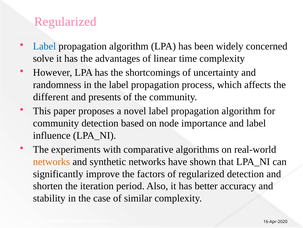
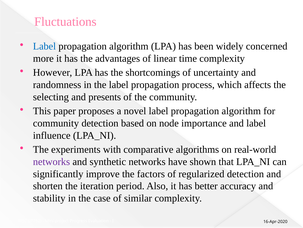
Regularized: Regularized -> Fluctuations (65, 22)
solve: solve -> more (43, 58)
different: different -> selecting (51, 97)
networks colour: orange -> purple (51, 161)
